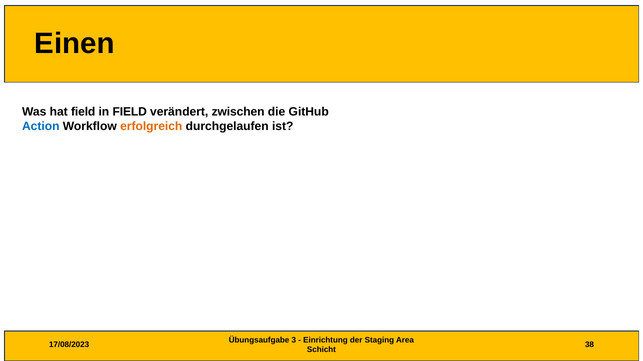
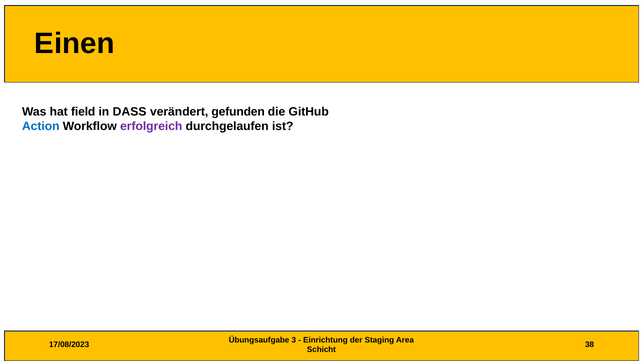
in FIELD: FIELD -> DASS (130, 112)
zwischen: zwischen -> gefunden (238, 112)
erfolgreich colour: orange -> purple (151, 126)
